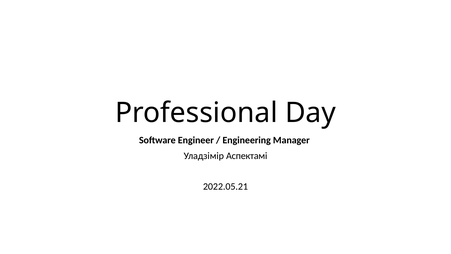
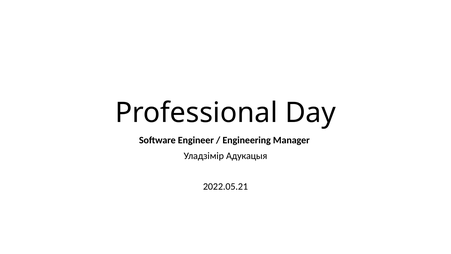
Аспектамі: Аспектамі -> Адукацыя (247, 156)
